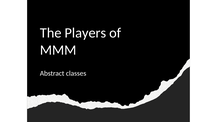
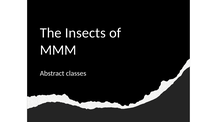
Players: Players -> Insects (85, 33)
